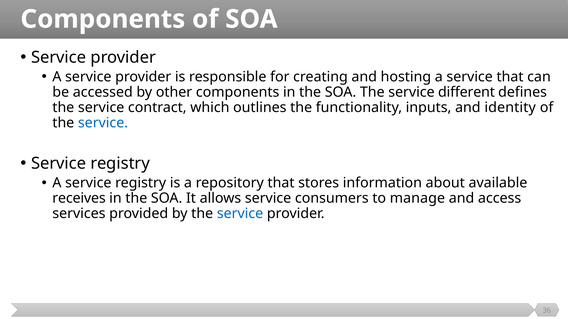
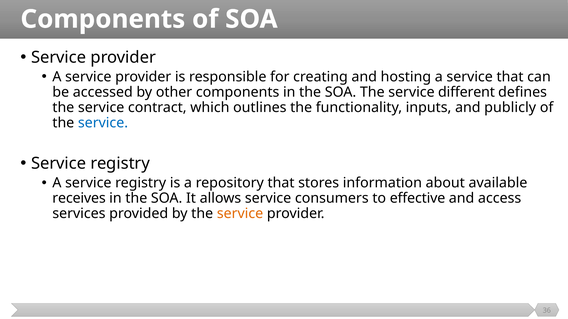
identity: identity -> publicly (510, 108)
manage: manage -> effective (418, 199)
service colour: blue -> orange (240, 214)
